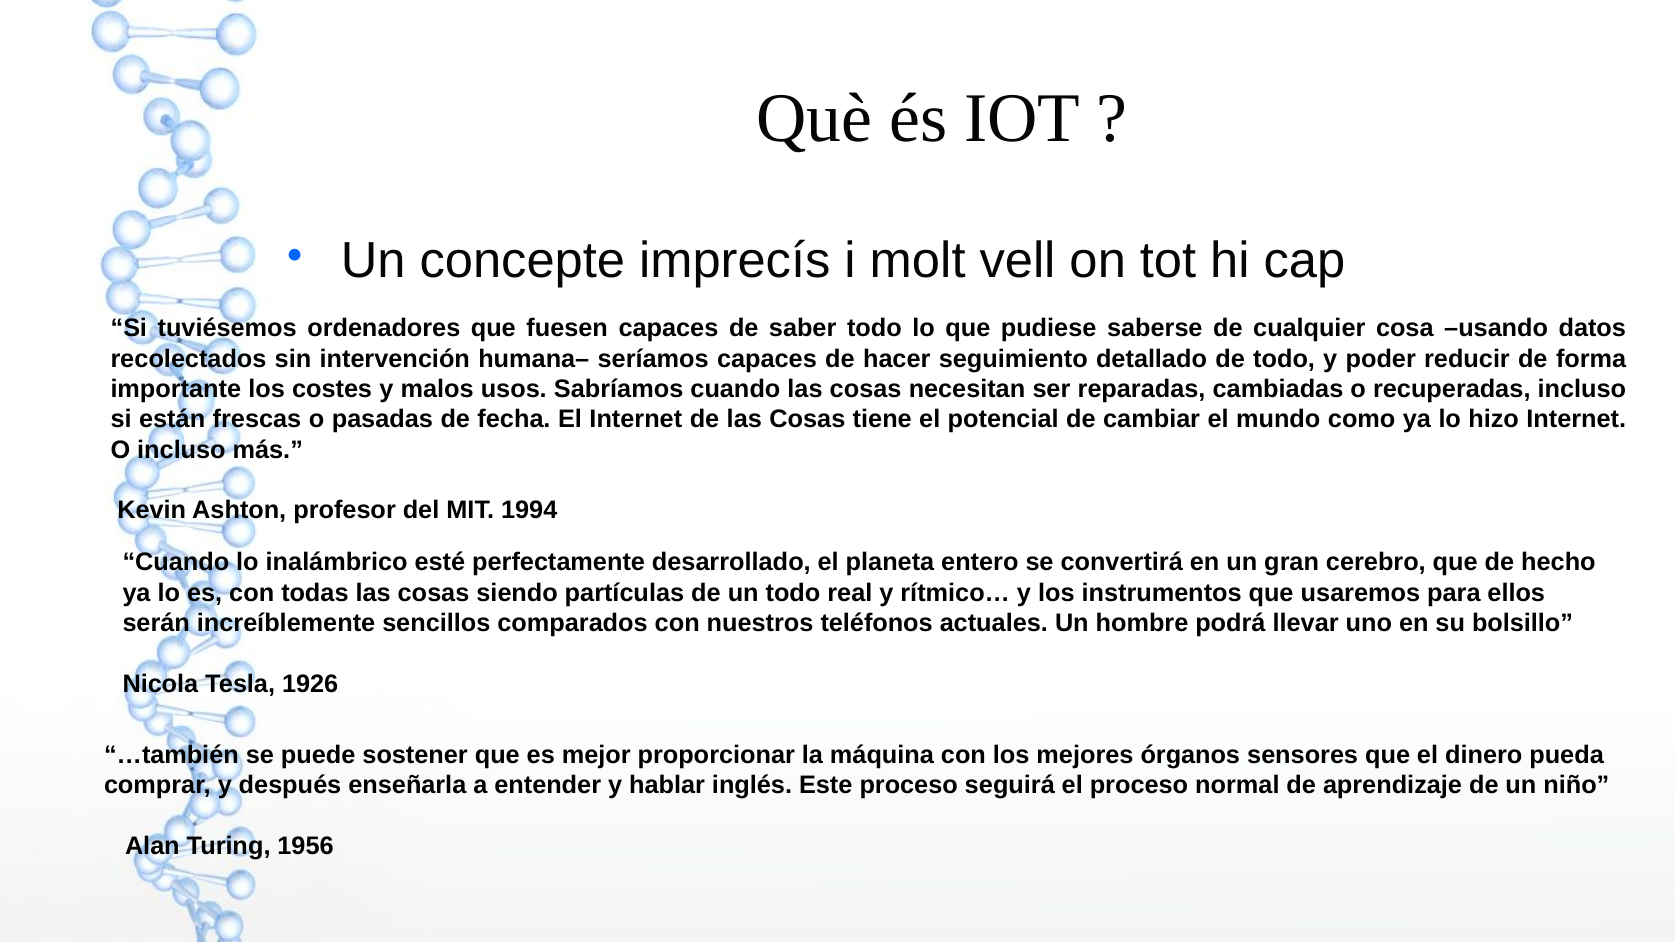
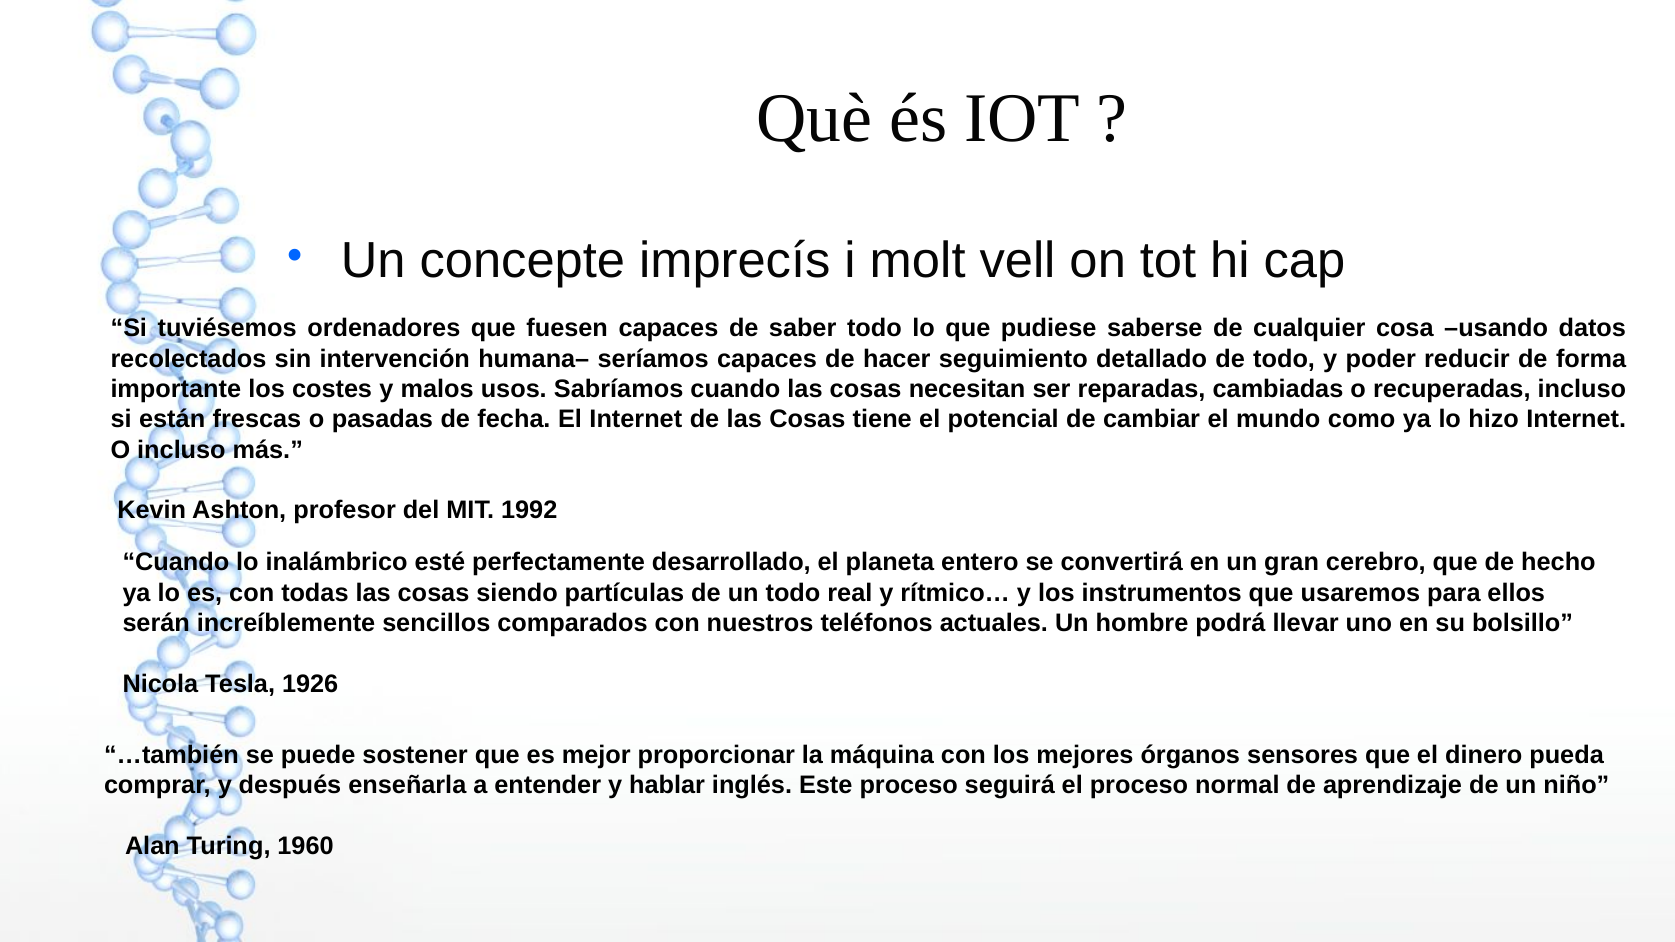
1994: 1994 -> 1992 (529, 511)
1956: 1956 -> 1960 (306, 846)
